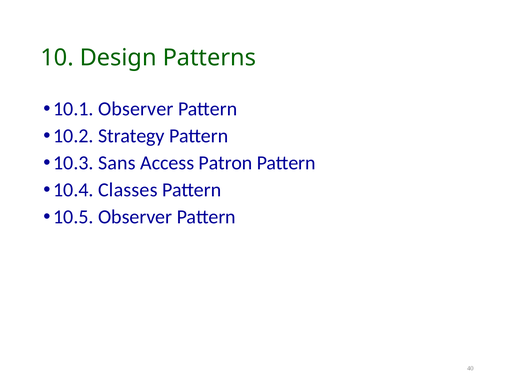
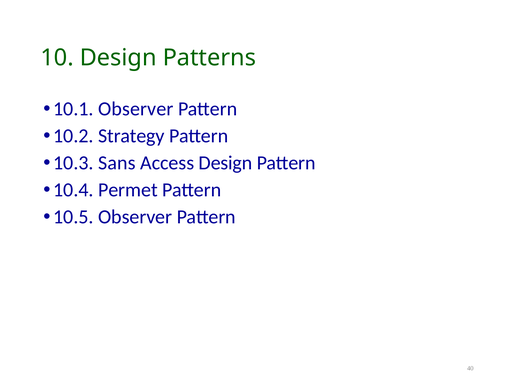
Access Patron: Patron -> Design (225, 163)
Classes: Classes -> Permet (128, 190)
